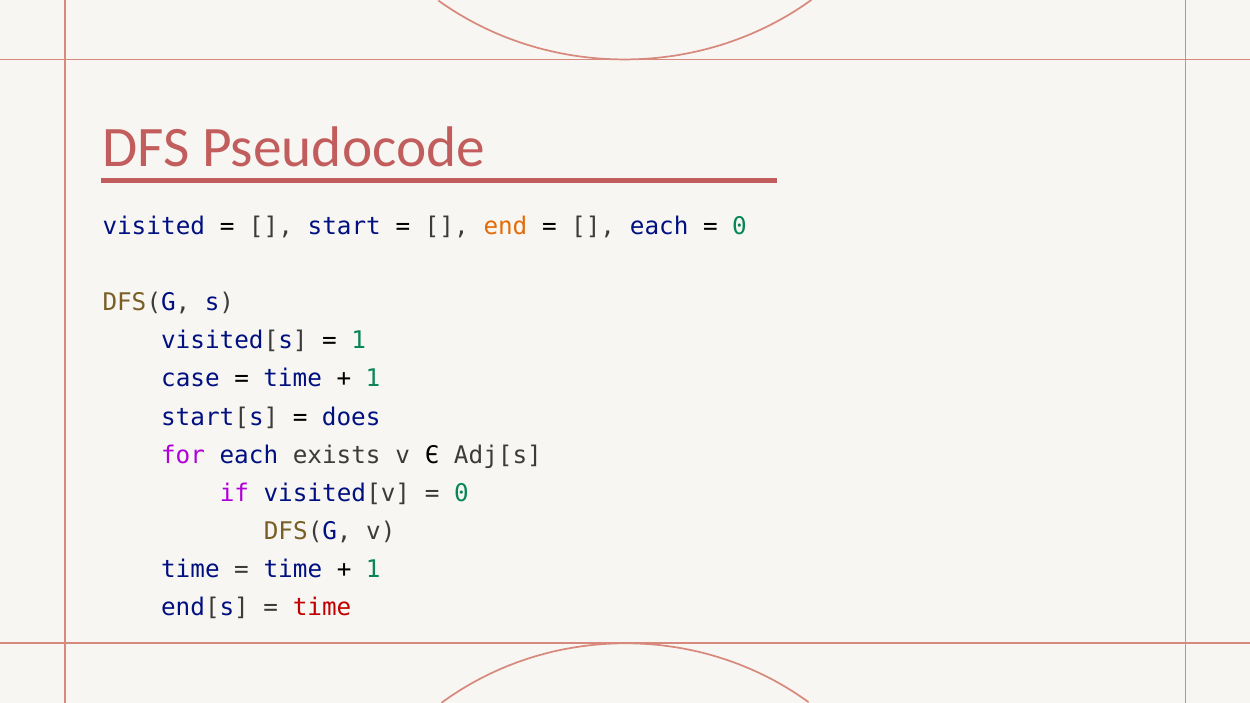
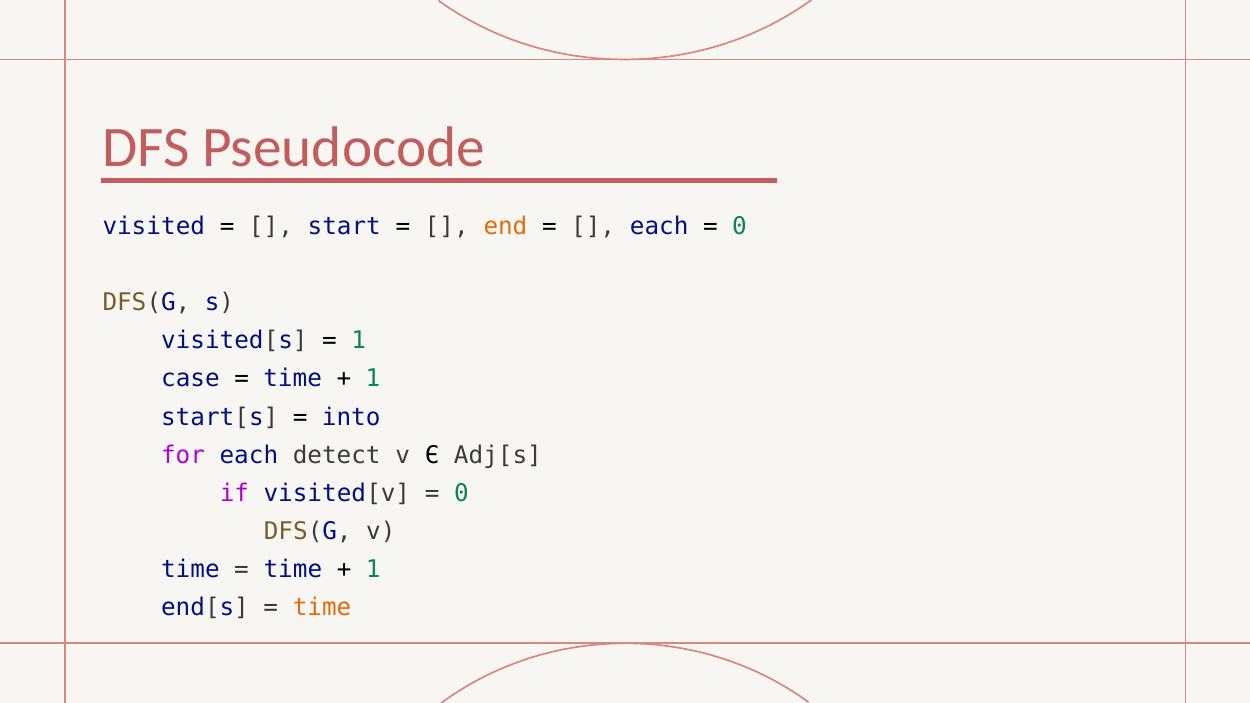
does: does -> into (351, 417)
exists: exists -> detect (337, 455)
time colour: red -> orange (322, 608)
